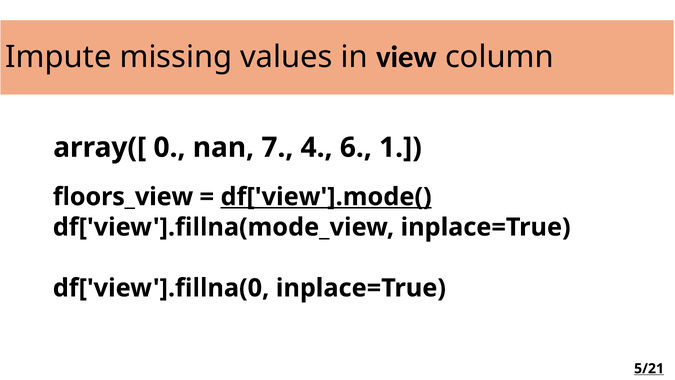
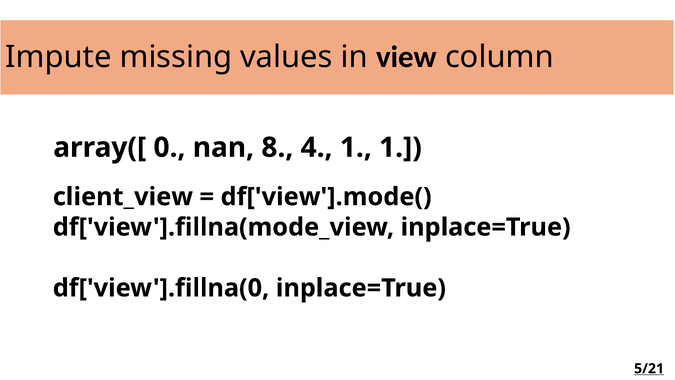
7: 7 -> 8 (277, 147)
4 6: 6 -> 1 (356, 147)
floors_view: floors_view -> client_view (123, 197)
df['view'].mode( underline: present -> none (326, 197)
